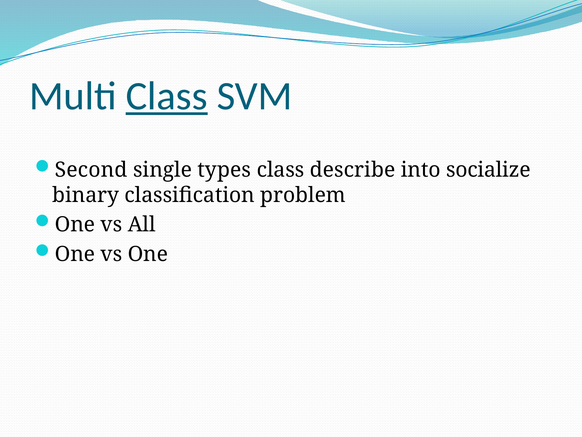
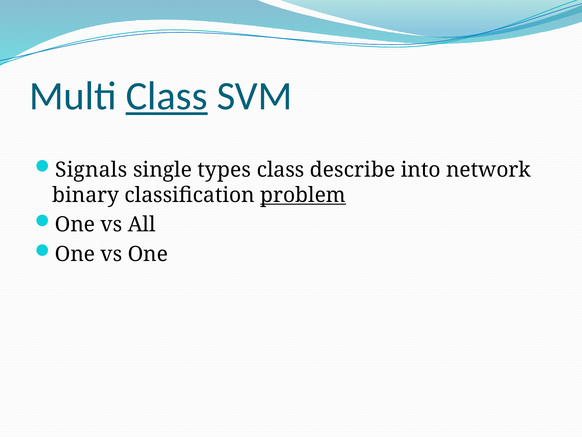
Second: Second -> Signals (91, 170)
socialize: socialize -> network (488, 170)
problem underline: none -> present (303, 195)
